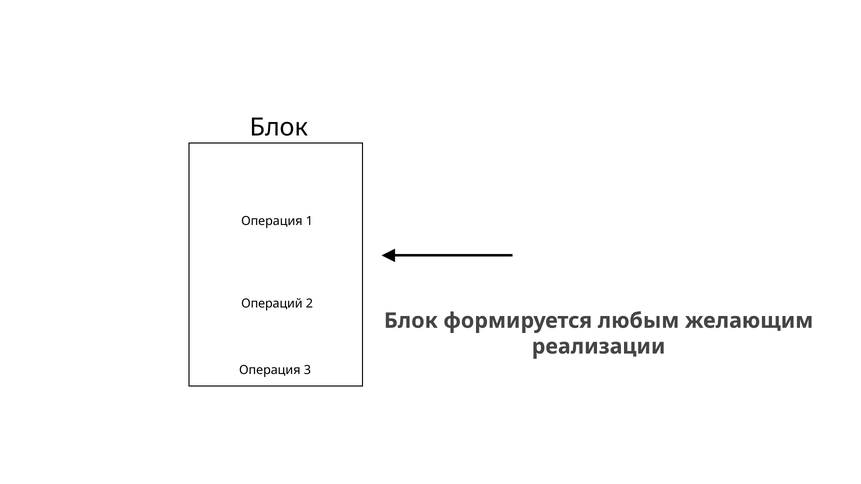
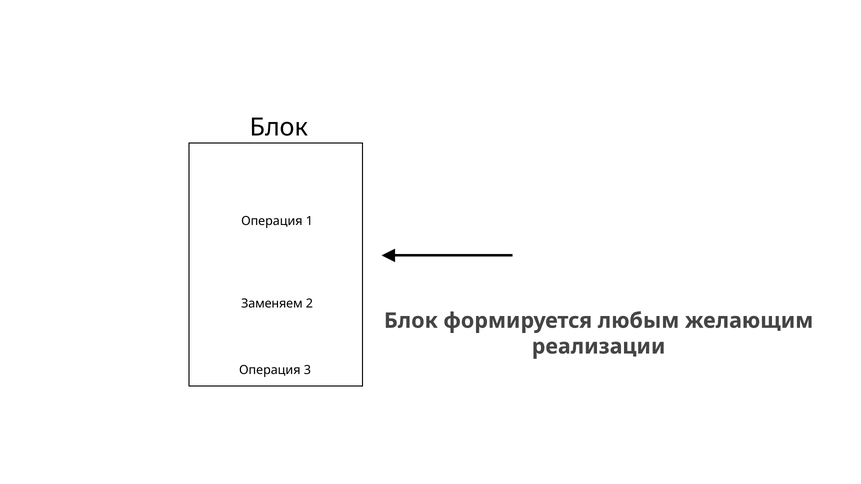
Операций: Операций -> Заменяем (272, 304)
